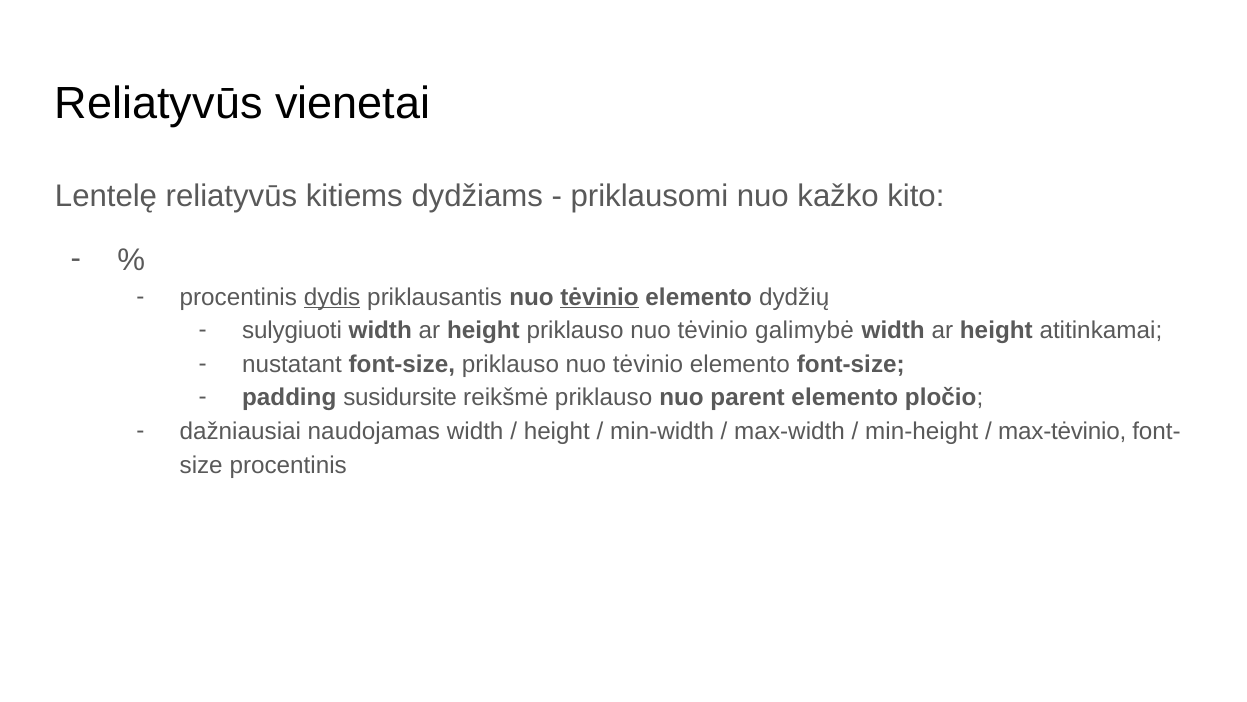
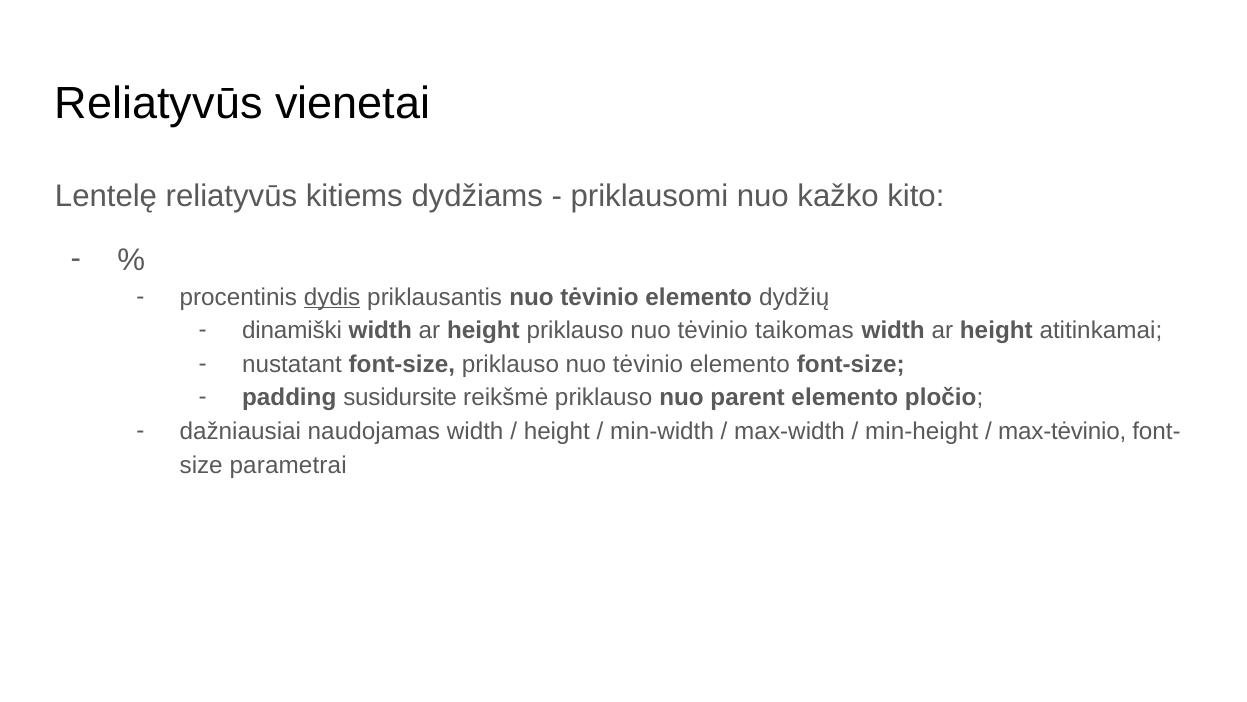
tėvinio underline: present -> none (600, 297)
sulygiuoti: sulygiuoti -> dinamiški (292, 331)
galimybė: galimybė -> taikomas (804, 331)
procentinis: procentinis -> parametrai (288, 465)
